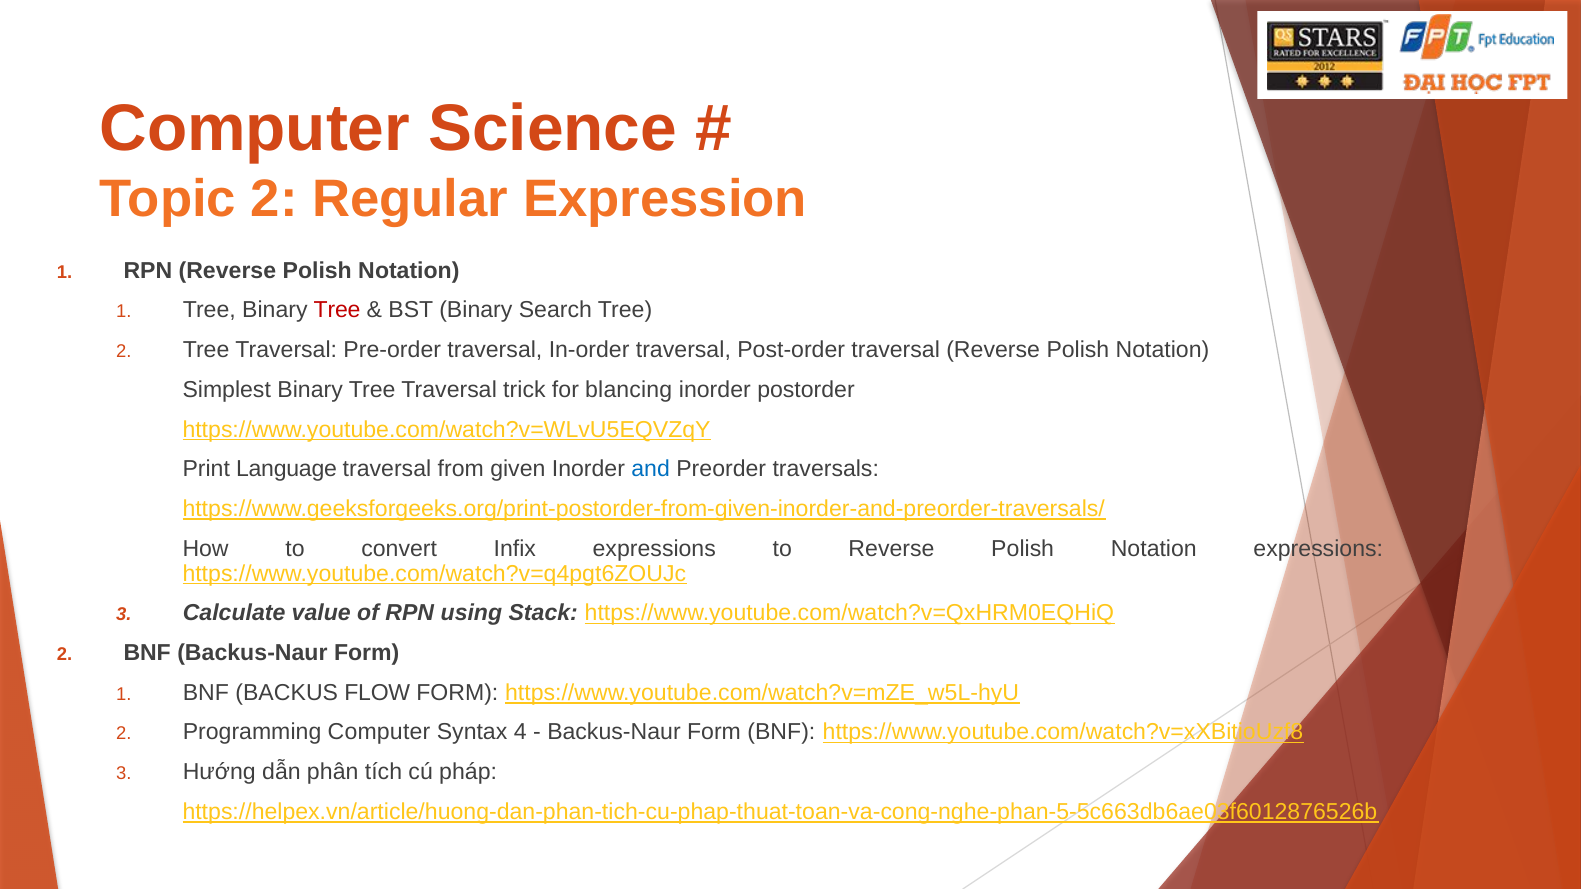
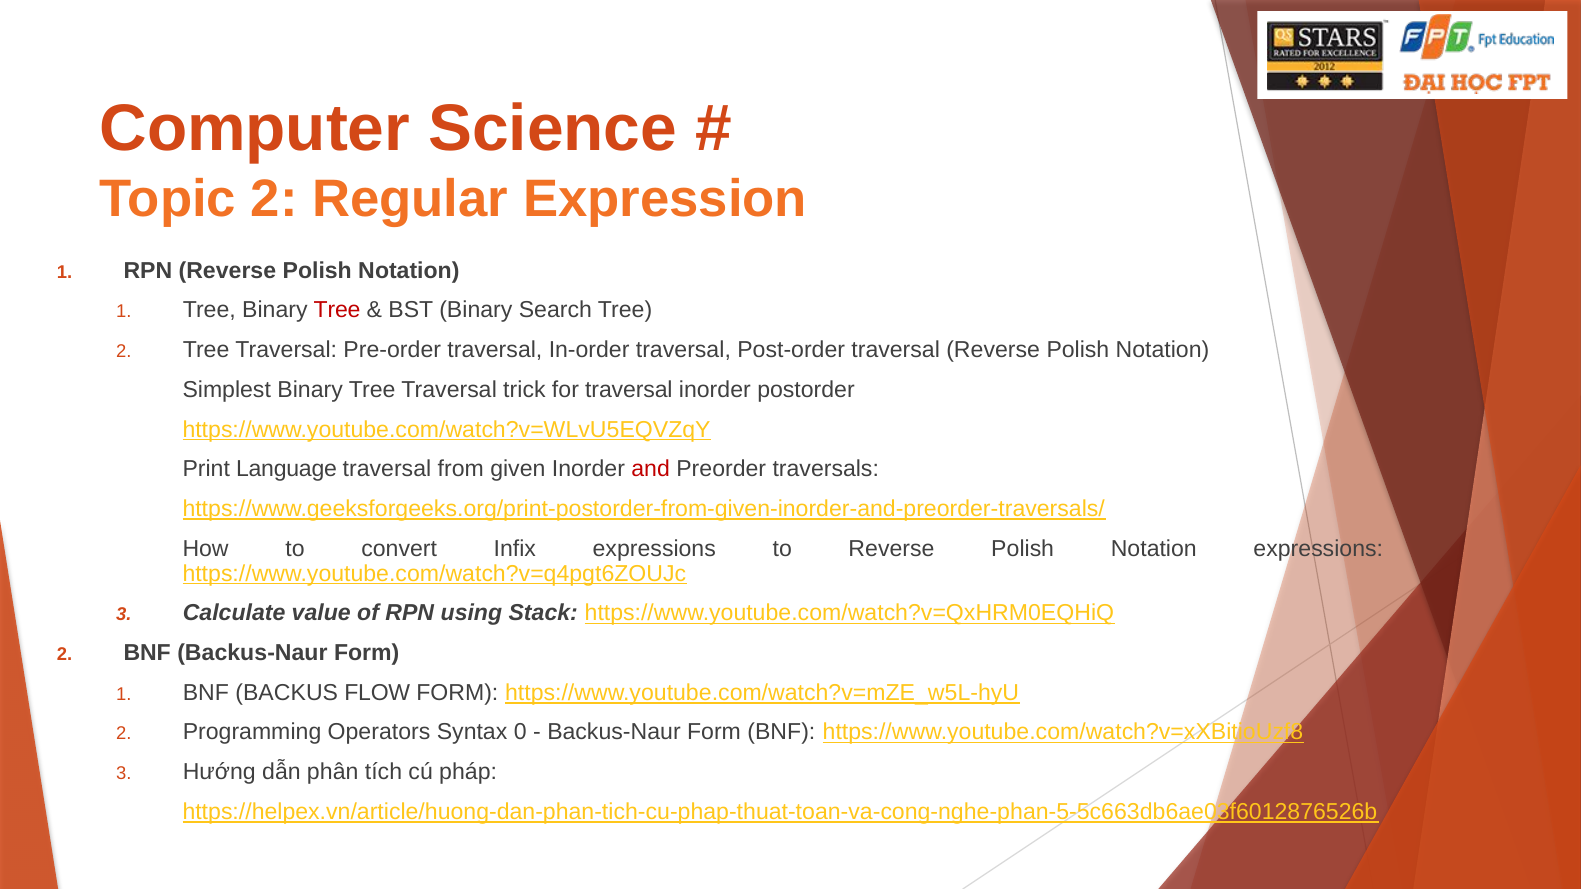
for blancing: blancing -> traversal (629, 390)
and colour: blue -> red (651, 469)
Programming Computer: Computer -> Operators (379, 733)
4: 4 -> 0 (520, 733)
